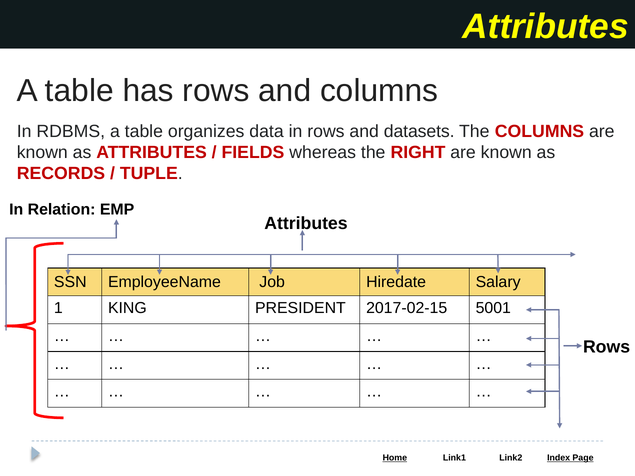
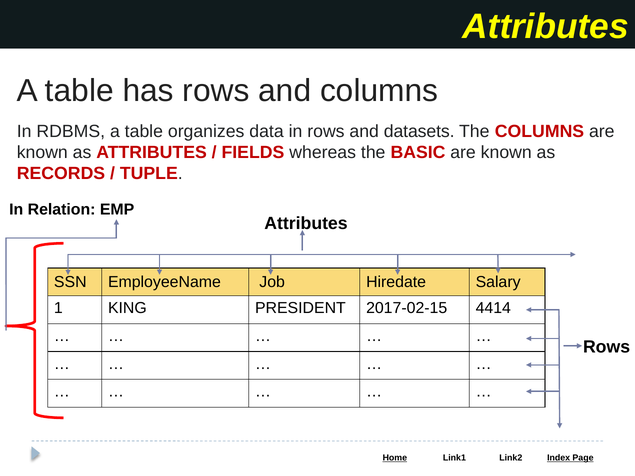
RIGHT: RIGHT -> BASIC (418, 153)
5001: 5001 -> 4414 (493, 308)
